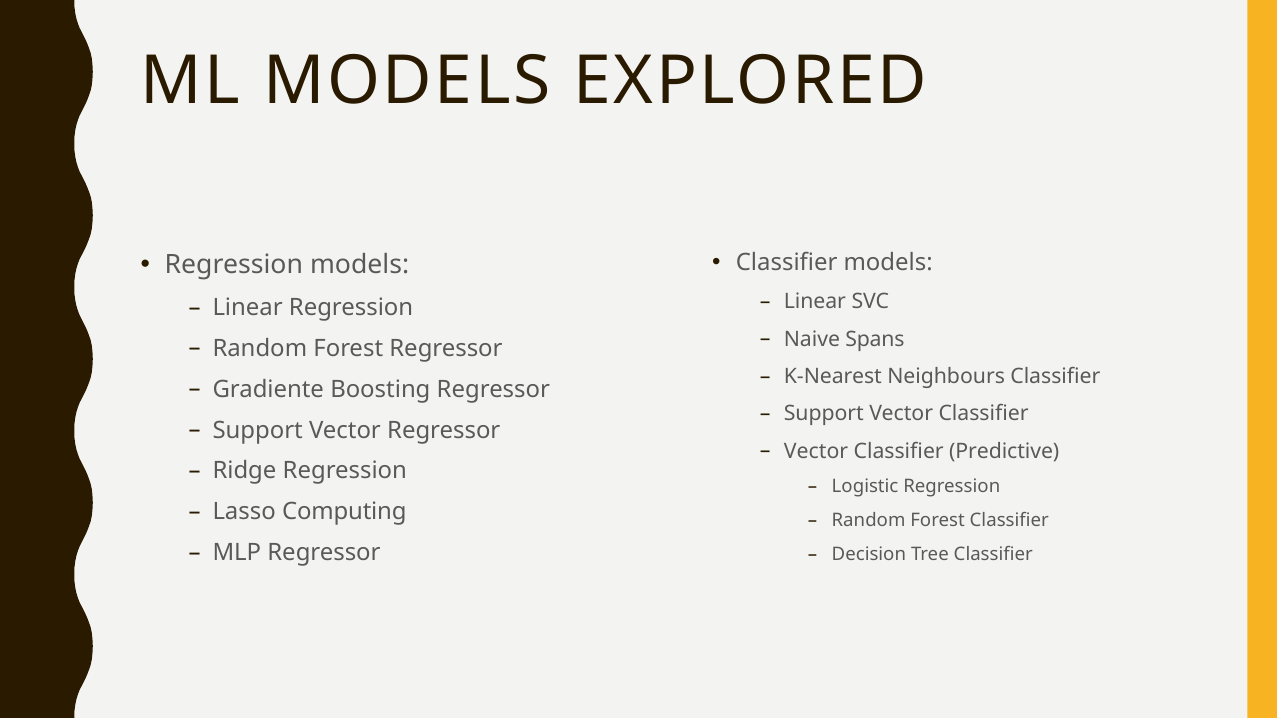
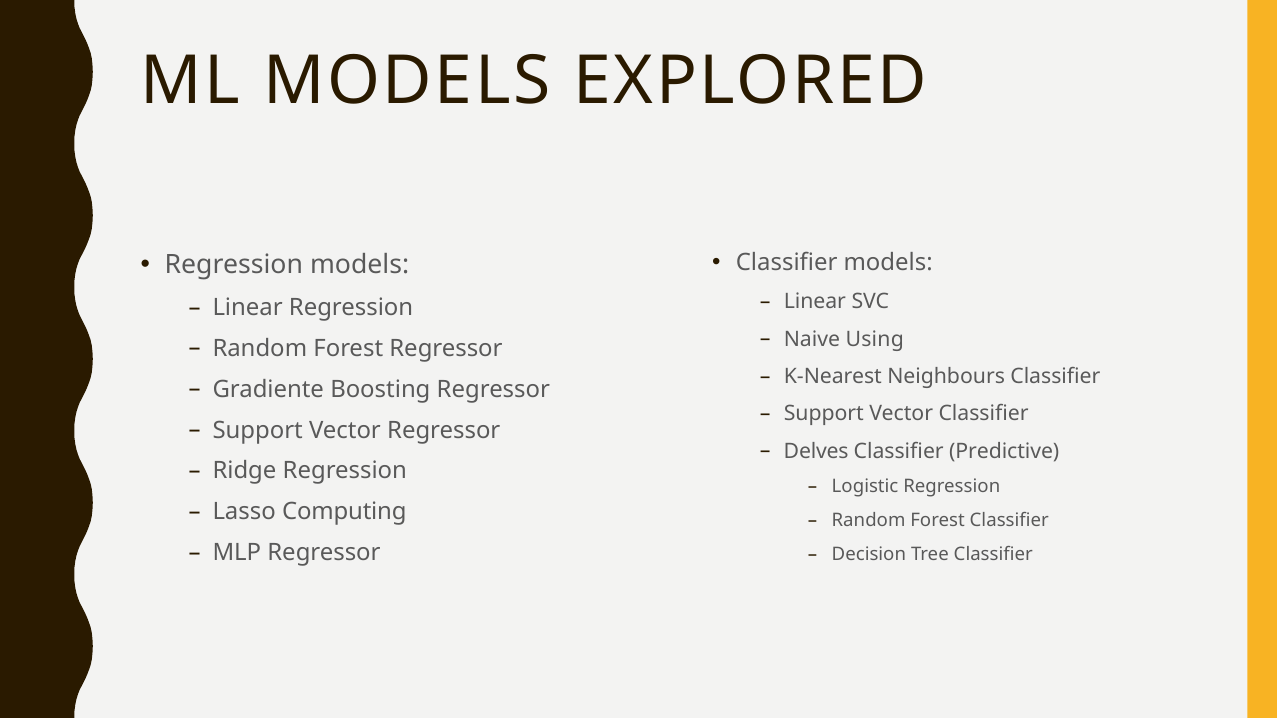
Spans: Spans -> Using (875, 339)
Vector: Vector -> Delves (816, 451)
